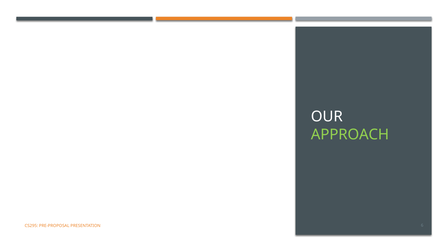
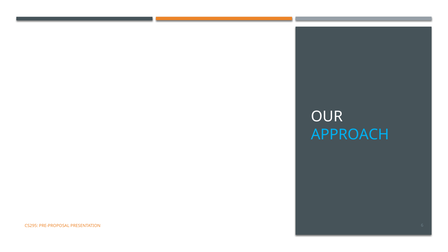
APPROACH colour: light green -> light blue (350, 135)
